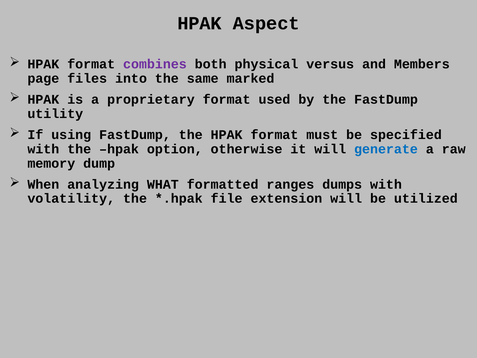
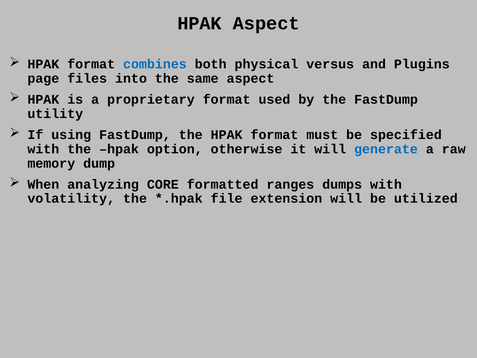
combines colour: purple -> blue (155, 64)
Members: Members -> Plugins (422, 64)
same marked: marked -> aspect (251, 78)
WHAT: WHAT -> CORE (163, 184)
